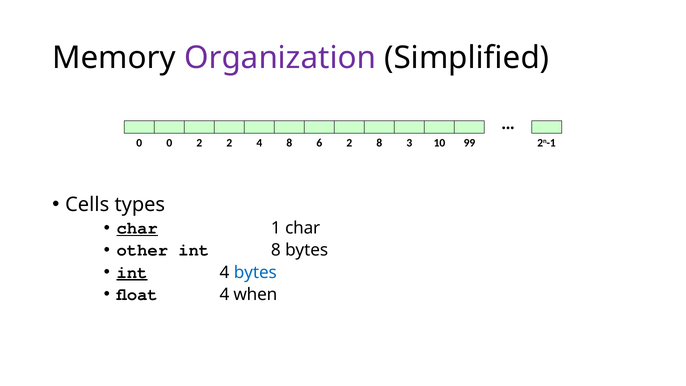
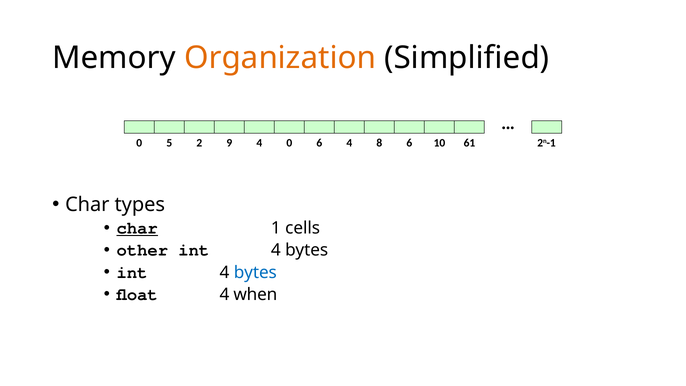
Organization colour: purple -> orange (280, 58)
0 0: 0 -> 5 (169, 143)
2 2: 2 -> 9 (229, 143)
4 8: 8 -> 0 (289, 143)
6 2: 2 -> 4 (349, 143)
8 3: 3 -> 6 (409, 143)
99: 99 -> 61 (469, 143)
Cells: Cells -> Char (87, 204)
1 char: char -> cells (303, 228)
8: 8 -> 4 (276, 250)
int underline: present -> none (132, 272)
